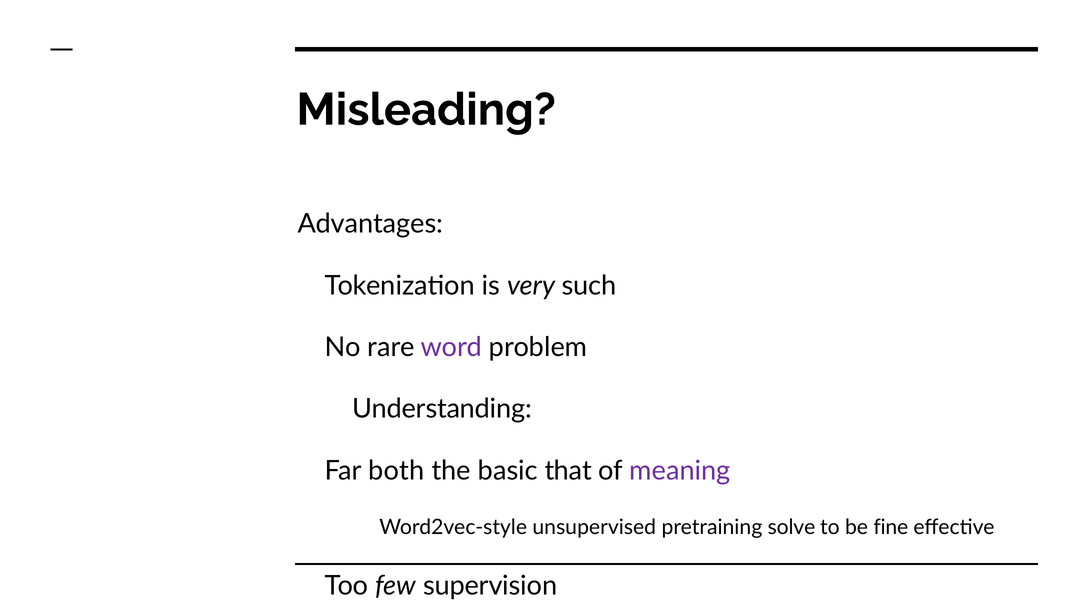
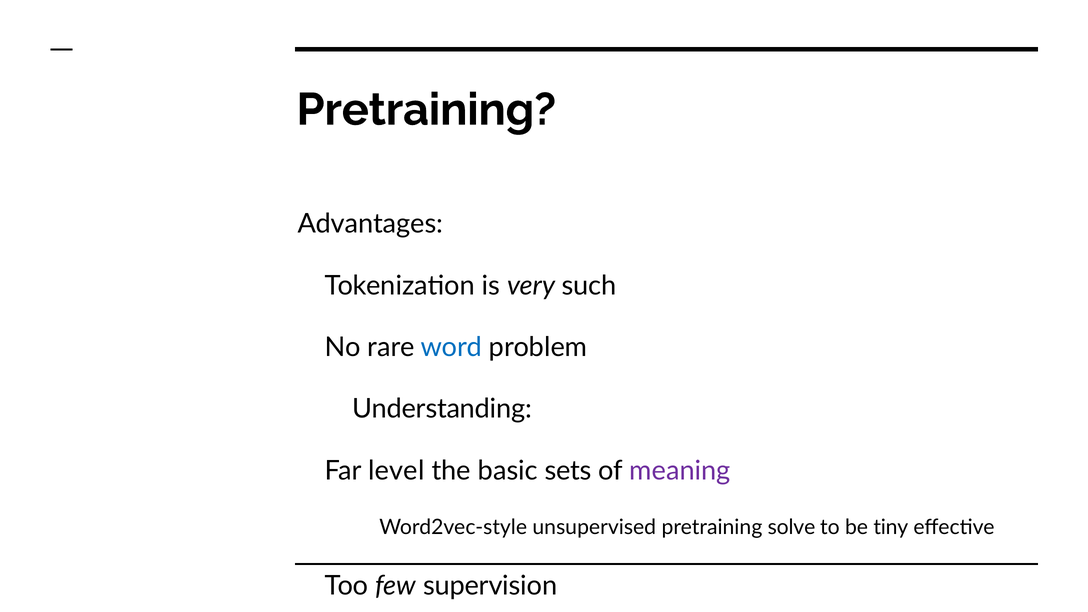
Misleading: Misleading -> Pretraining (426, 110)
word colour: purple -> blue (451, 347)
both: both -> level (396, 471)
that: that -> sets (568, 471)
fine: fine -> tiny (891, 527)
